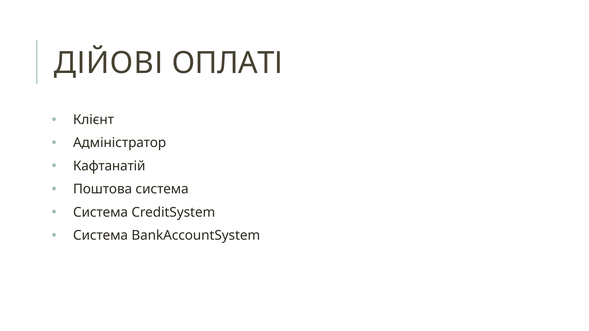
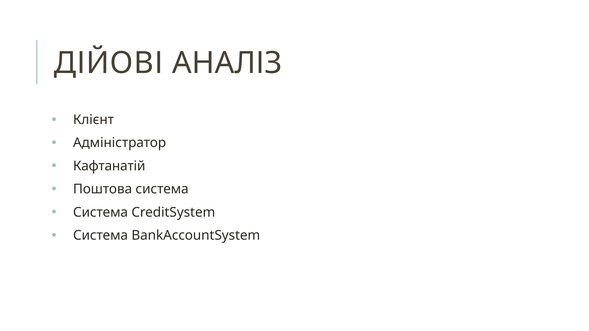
ОПЛАТІ: ОПЛАТІ -> АНАЛІЗ (227, 63)
